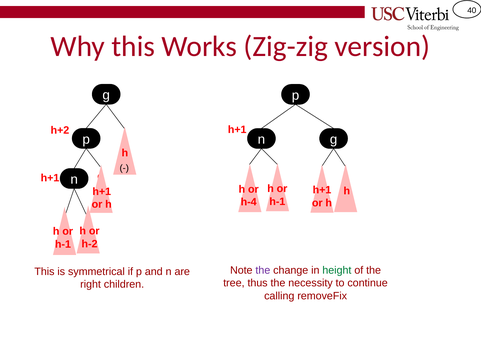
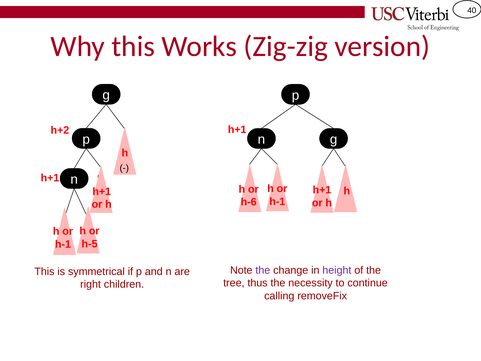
h-4: h-4 -> h-6 (249, 202)
h-2: h-2 -> h-5 (90, 244)
height colour: green -> purple (337, 270)
